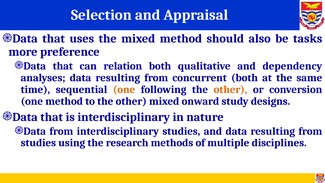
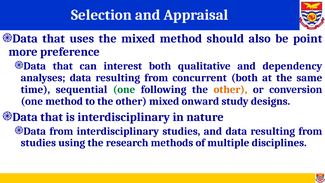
tasks: tasks -> point (308, 39)
relation: relation -> interest (123, 66)
one colour: orange -> green (124, 89)
